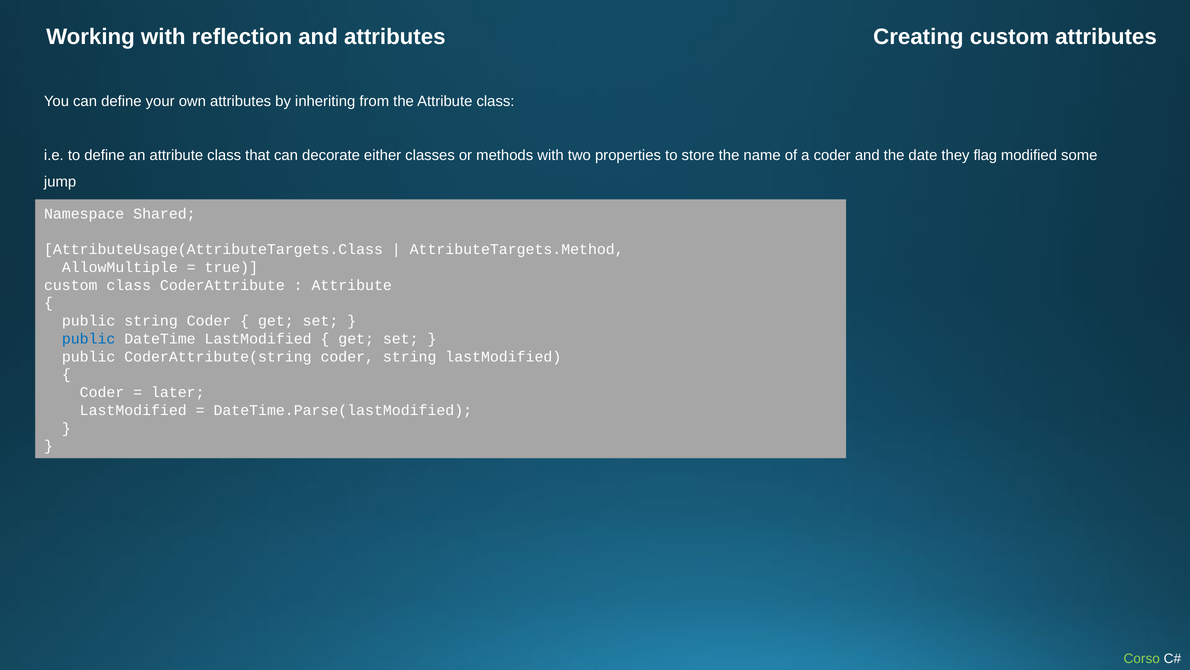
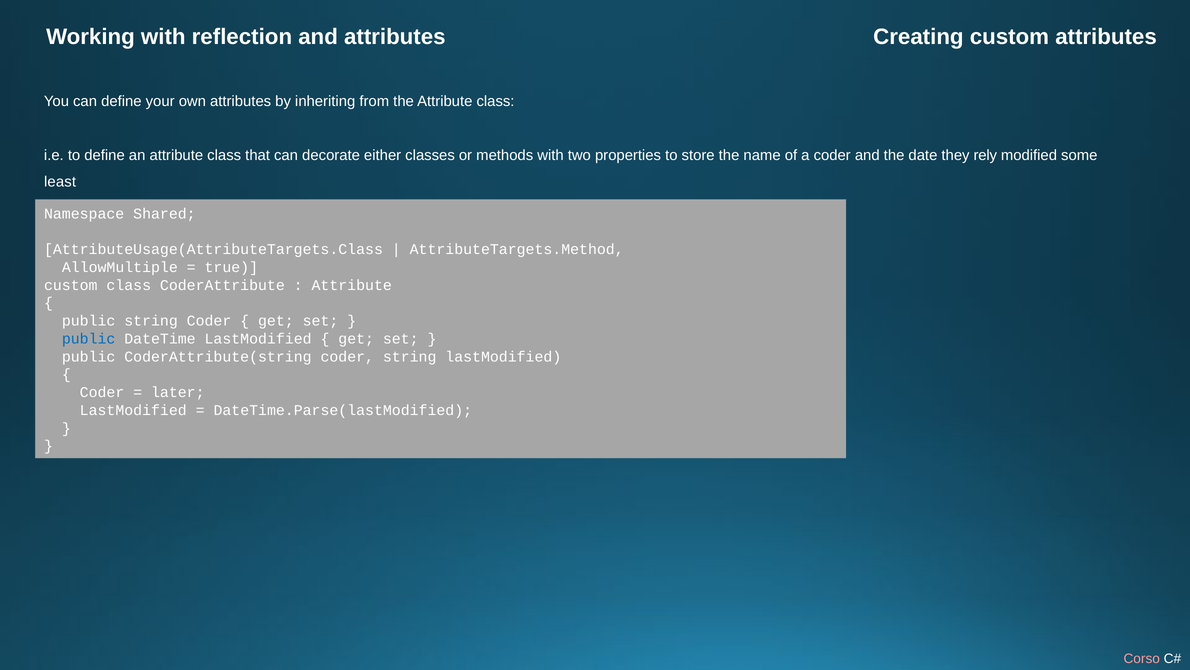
flag: flag -> rely (985, 155)
jump: jump -> least (60, 182)
Corso colour: light green -> pink (1142, 658)
